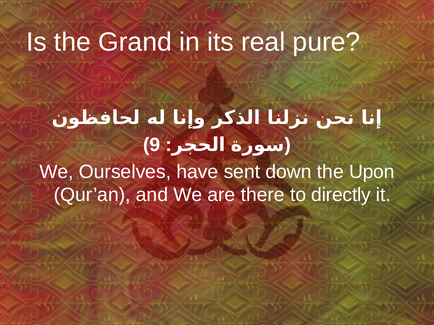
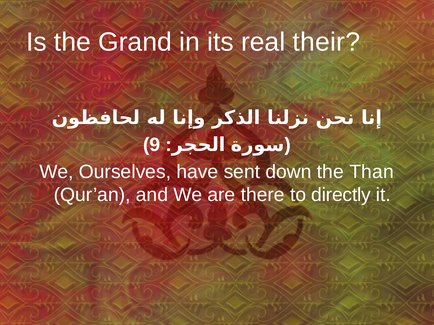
pure: pure -> their (326, 42)
Upon: Upon -> Than (372, 172)
